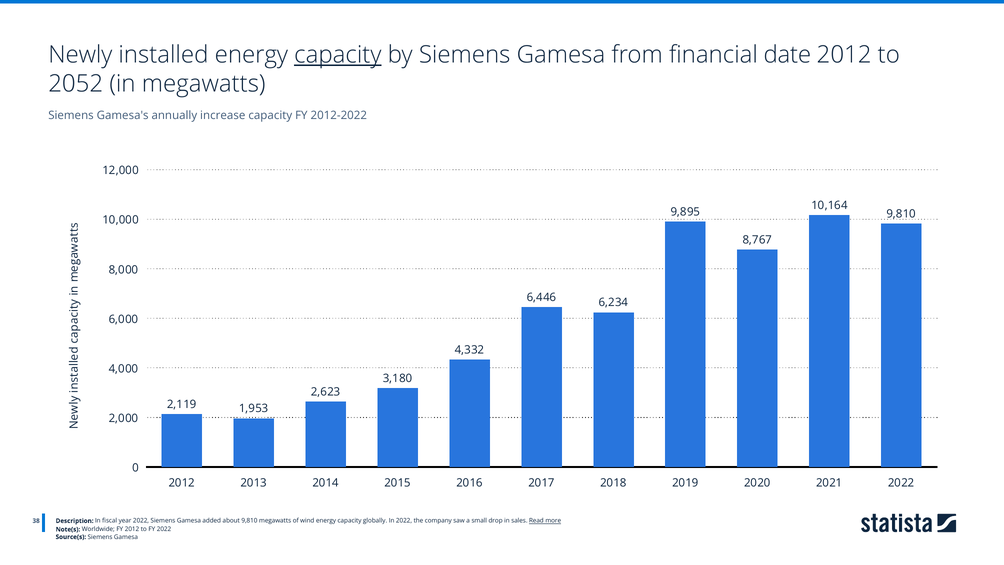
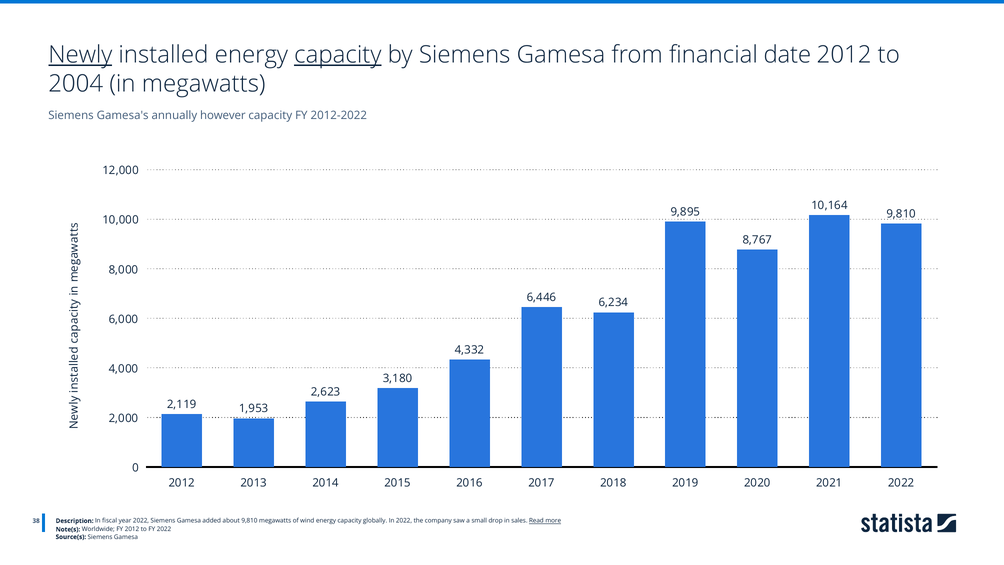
Newly underline: none -> present (80, 55)
2052: 2052 -> 2004 (76, 84)
increase: increase -> however (223, 115)
